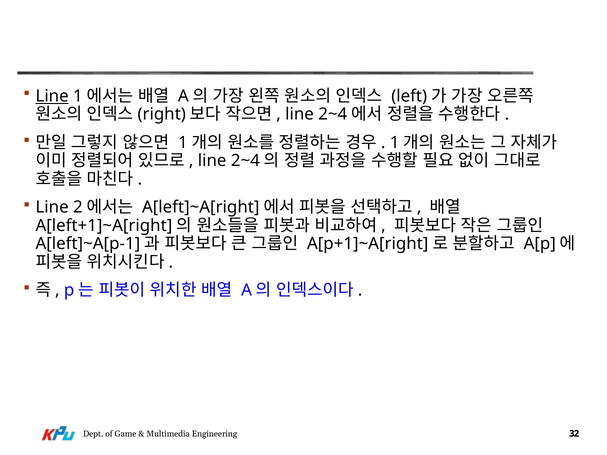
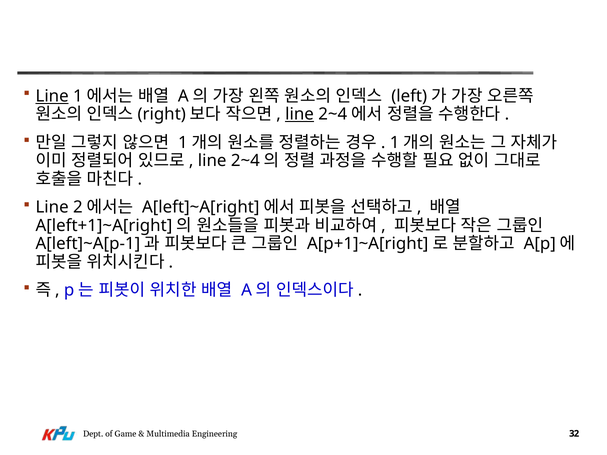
line underline: none -> present (300, 114)
